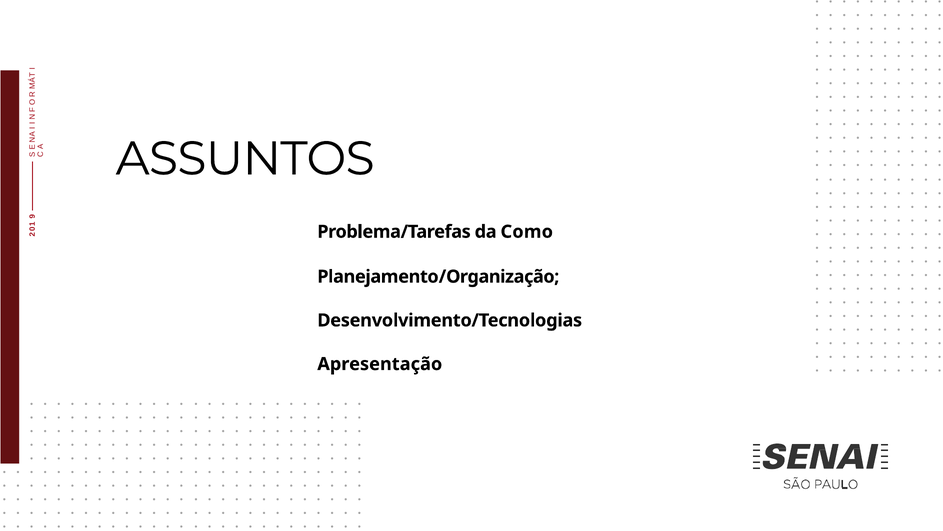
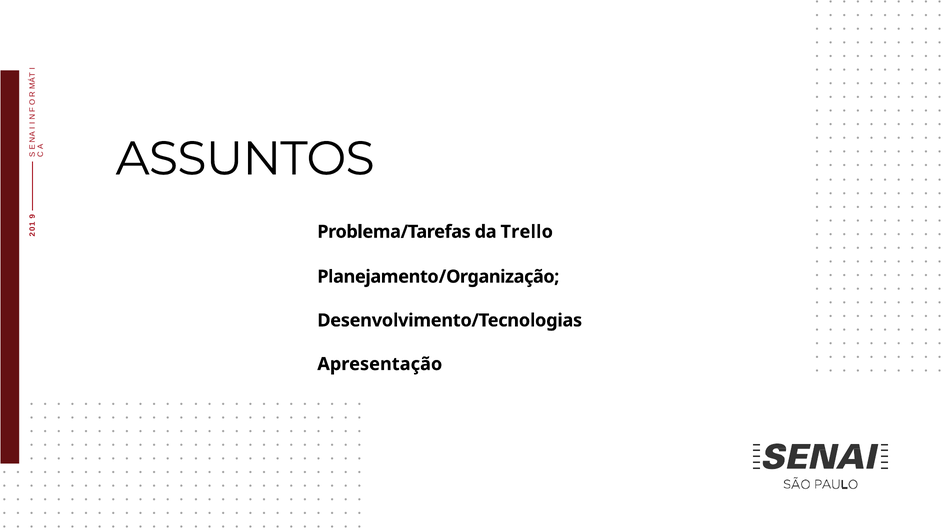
Como: Como -> Trello (527, 232)
